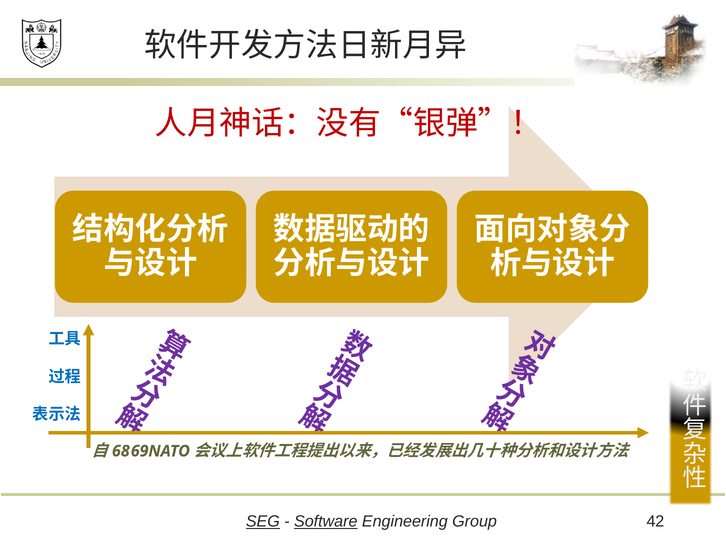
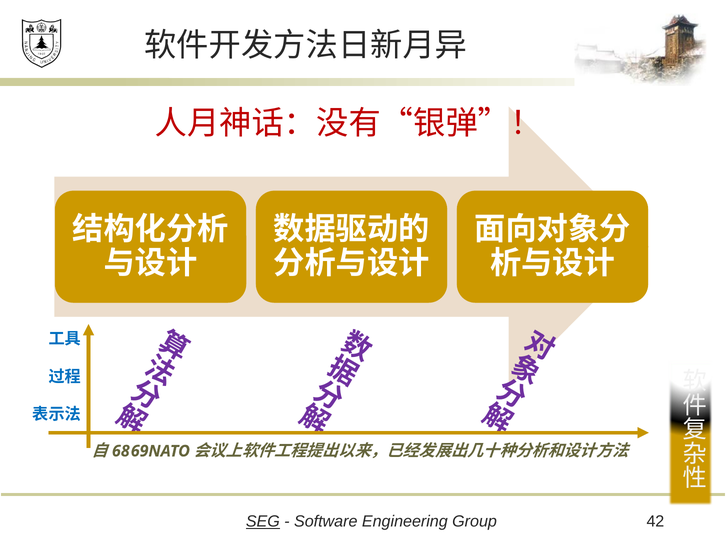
Software underline: present -> none (326, 521)
